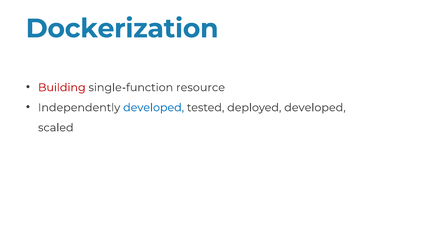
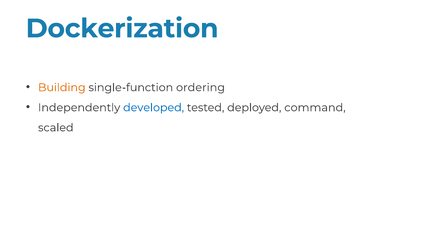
Building colour: red -> orange (62, 87)
resource: resource -> ordering (201, 87)
deployed developed: developed -> command (315, 107)
